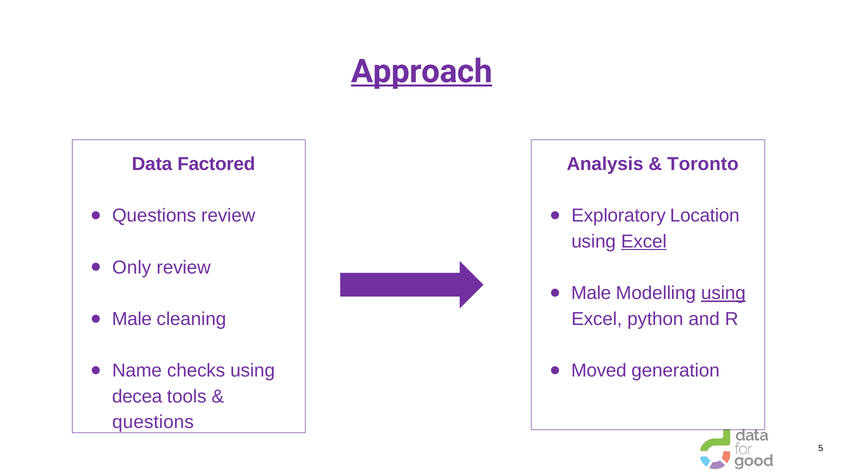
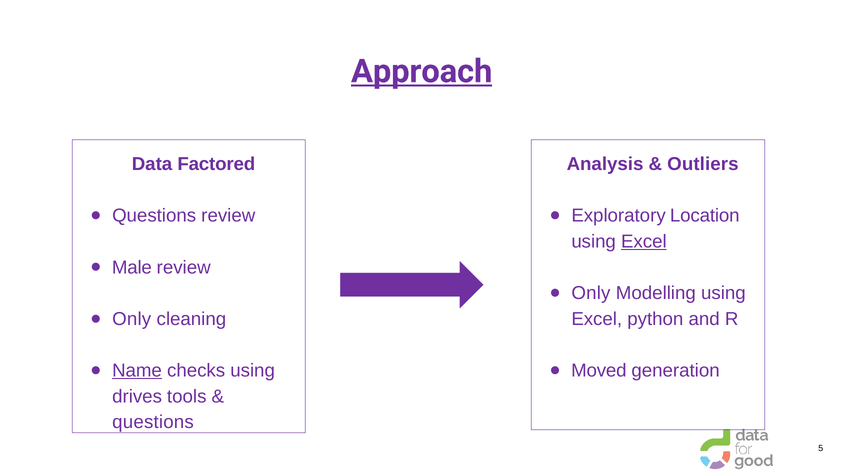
Toronto: Toronto -> Outliers (703, 164)
Only: Only -> Male (132, 267)
Male: Male -> Only (591, 293)
using underline: present -> none (723, 293)
Male: Male -> Only (132, 319)
Name underline: none -> present (137, 371)
decea: decea -> drives (137, 397)
